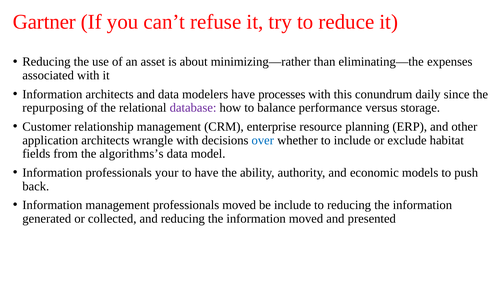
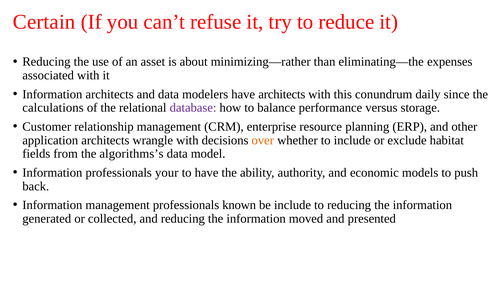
Gartner: Gartner -> Certain (44, 22)
have processes: processes -> architects (282, 94)
repurposing: repurposing -> calculations (53, 108)
over colour: blue -> orange (263, 140)
professionals moved: moved -> known (239, 205)
